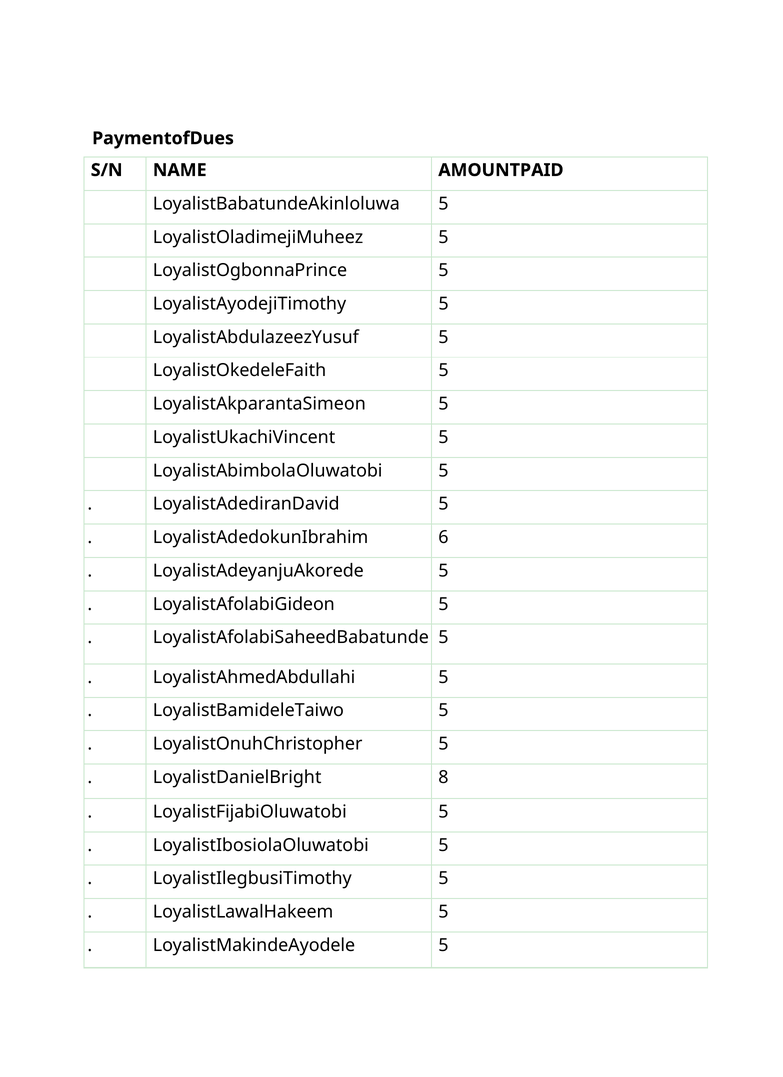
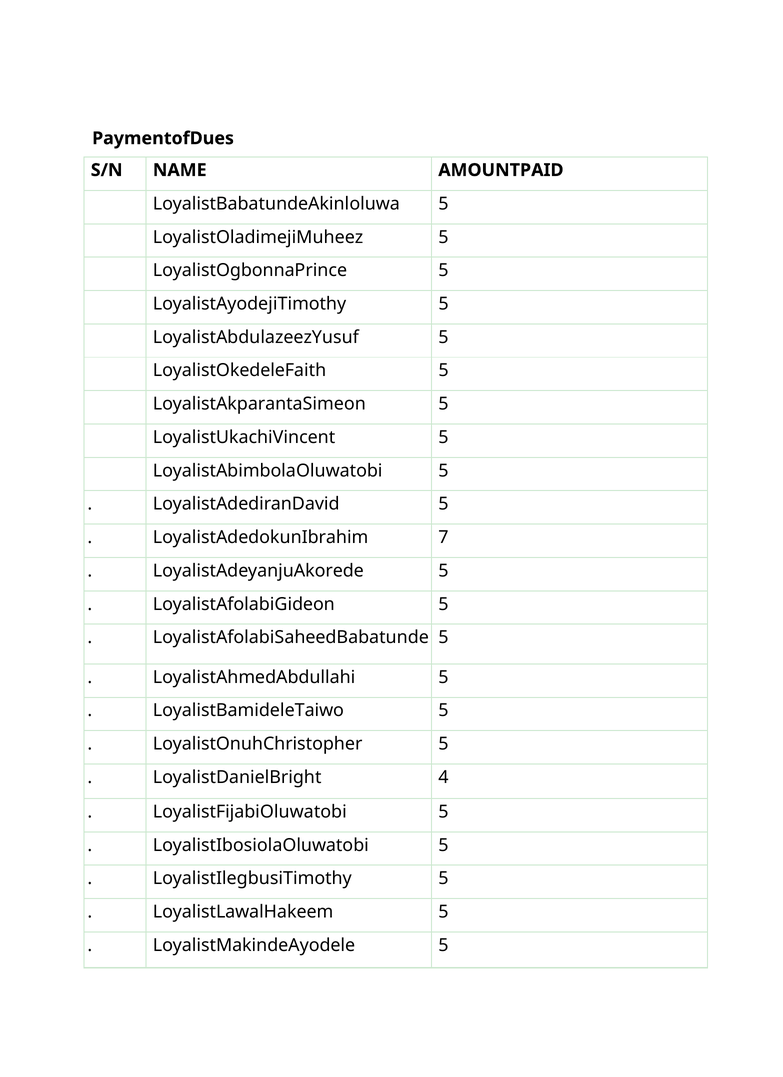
6: 6 -> 7 (443, 538)
8: 8 -> 4 (443, 777)
